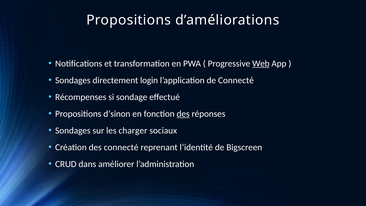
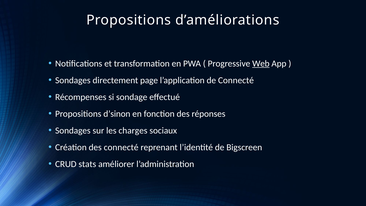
login: login -> page (149, 80)
des underline: present -> none (183, 114)
charger: charger -> charges (133, 130)
dans: dans -> stats (87, 164)
